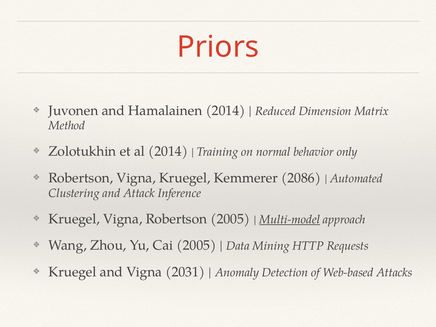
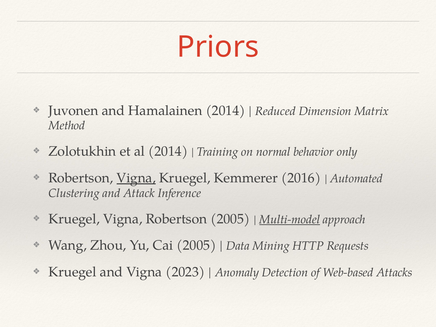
Vigna underline: none -> present (136, 178)
2086: 2086 -> 2016 (301, 178)
2031: 2031 -> 2023 (185, 272)
